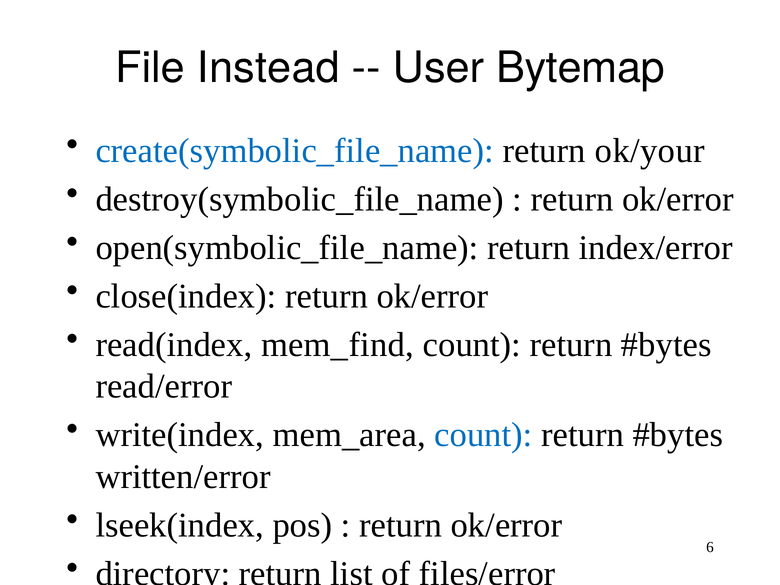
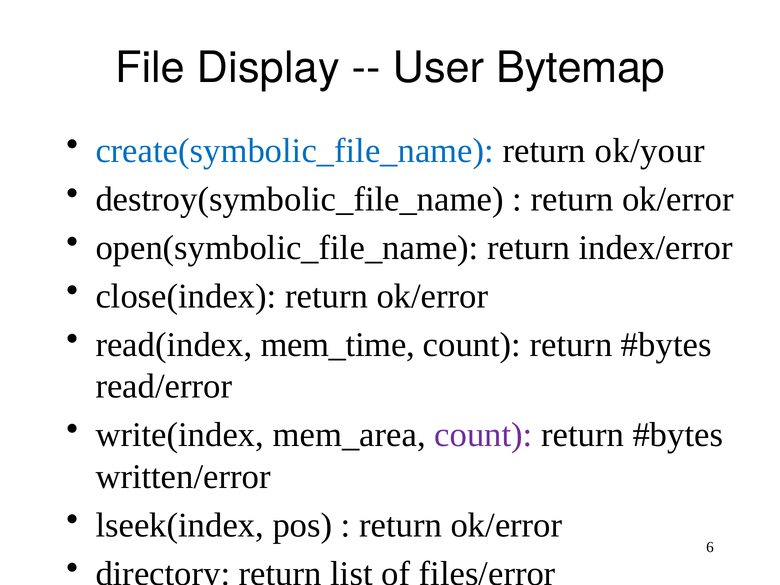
Instead: Instead -> Display (268, 68)
mem_find: mem_find -> mem_time (338, 345)
count colour: blue -> purple (483, 435)
